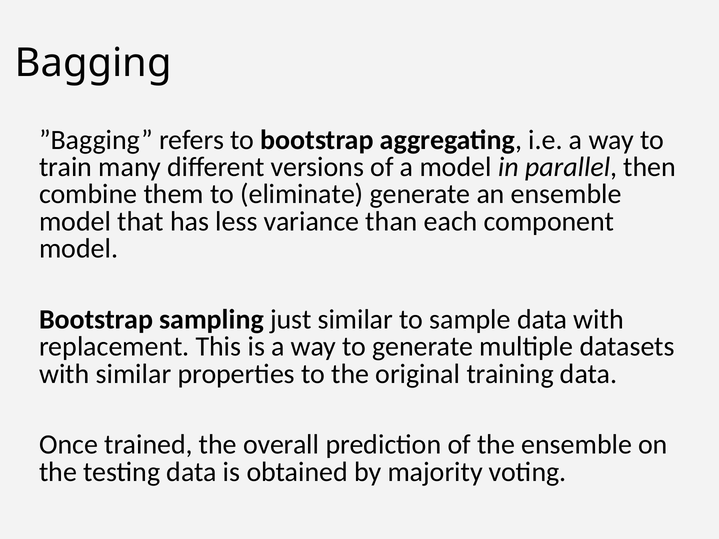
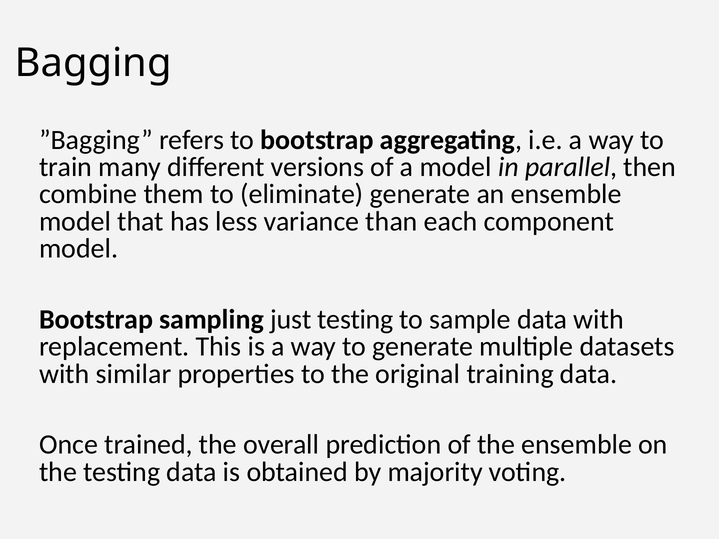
just similar: similar -> testing (355, 320)
